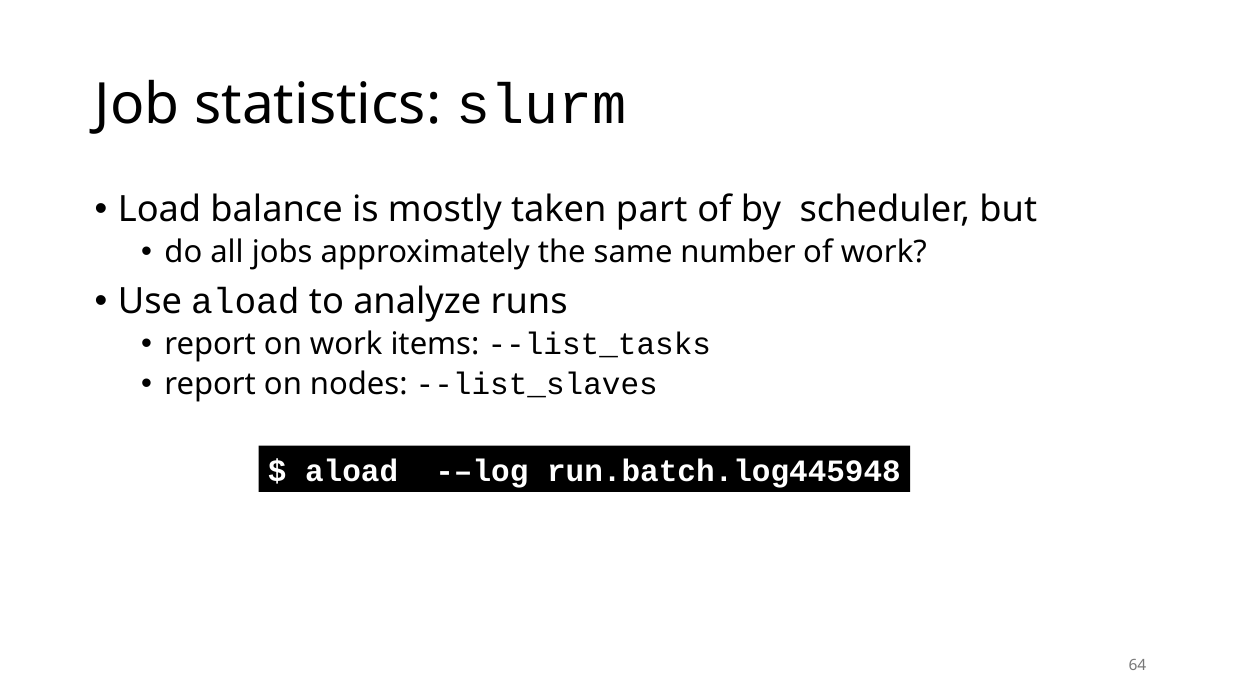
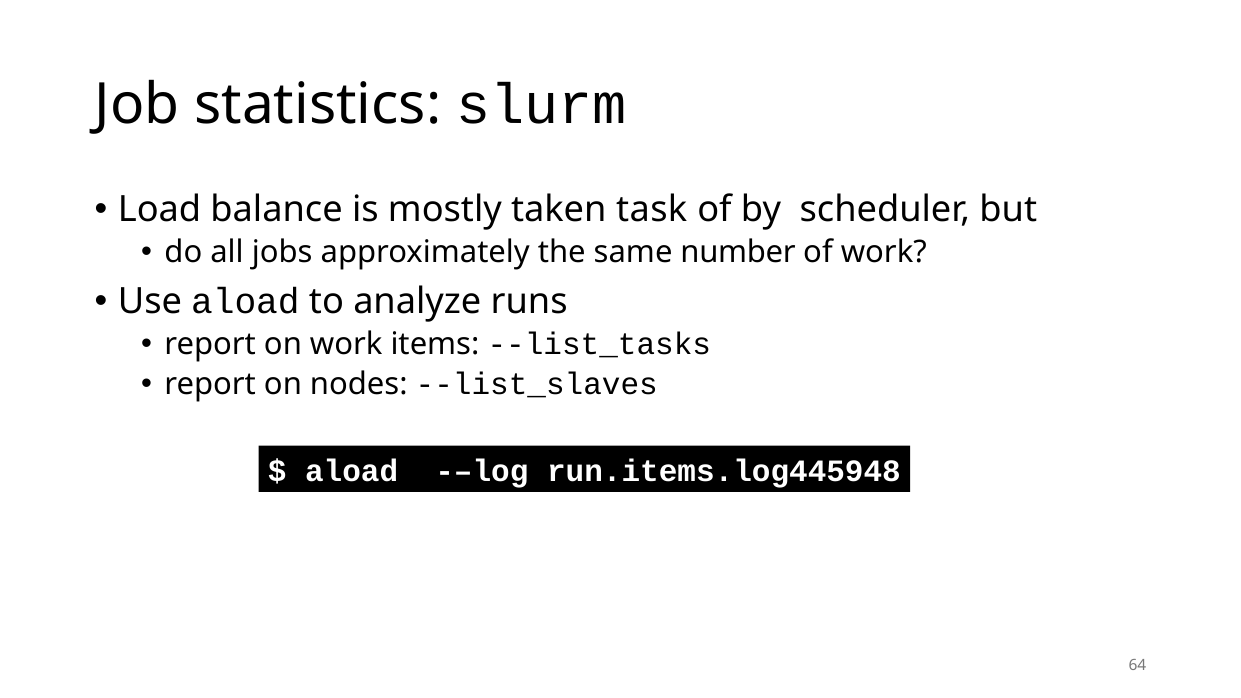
part: part -> task (652, 210)
run.batch.log445948: run.batch.log445948 -> run.items.log445948 (724, 471)
